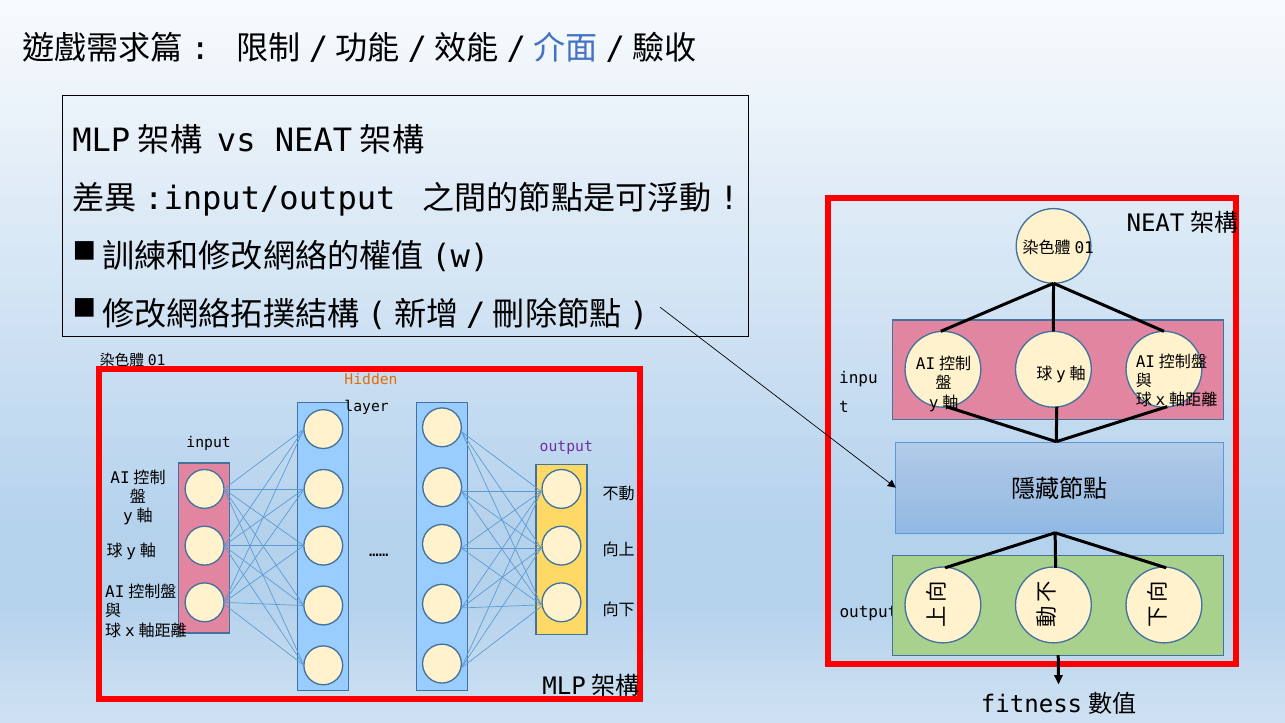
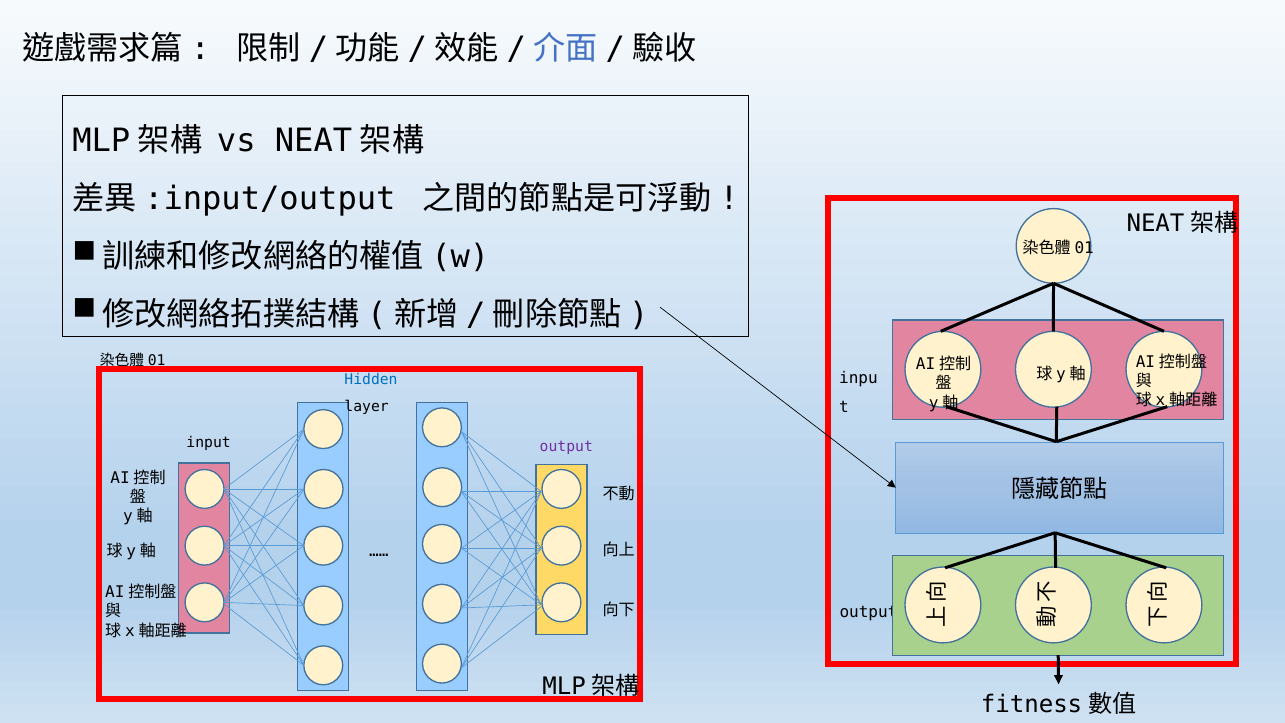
Hidden colour: orange -> blue (371, 380)
